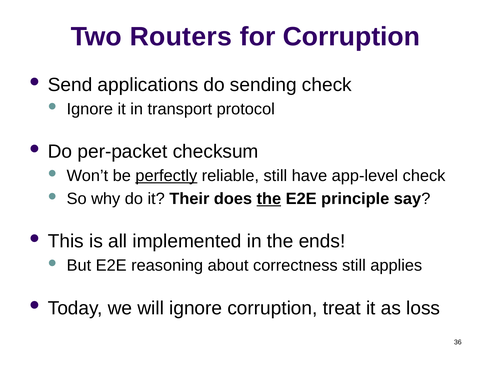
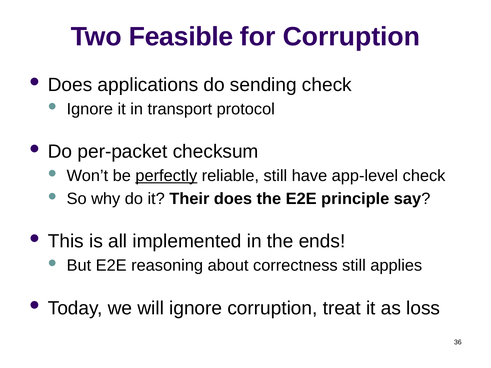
Routers: Routers -> Feasible (181, 37)
Send: Send -> Does (70, 85)
the underline: present -> none (269, 199)
